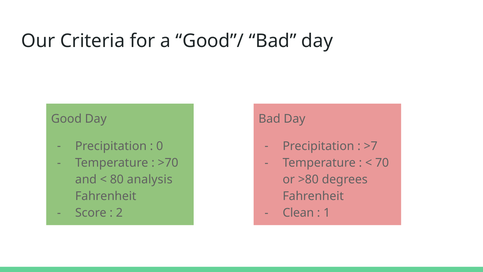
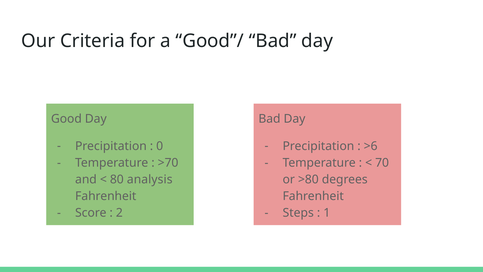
>7: >7 -> >6 (371, 146)
Clean: Clean -> Steps (298, 213)
